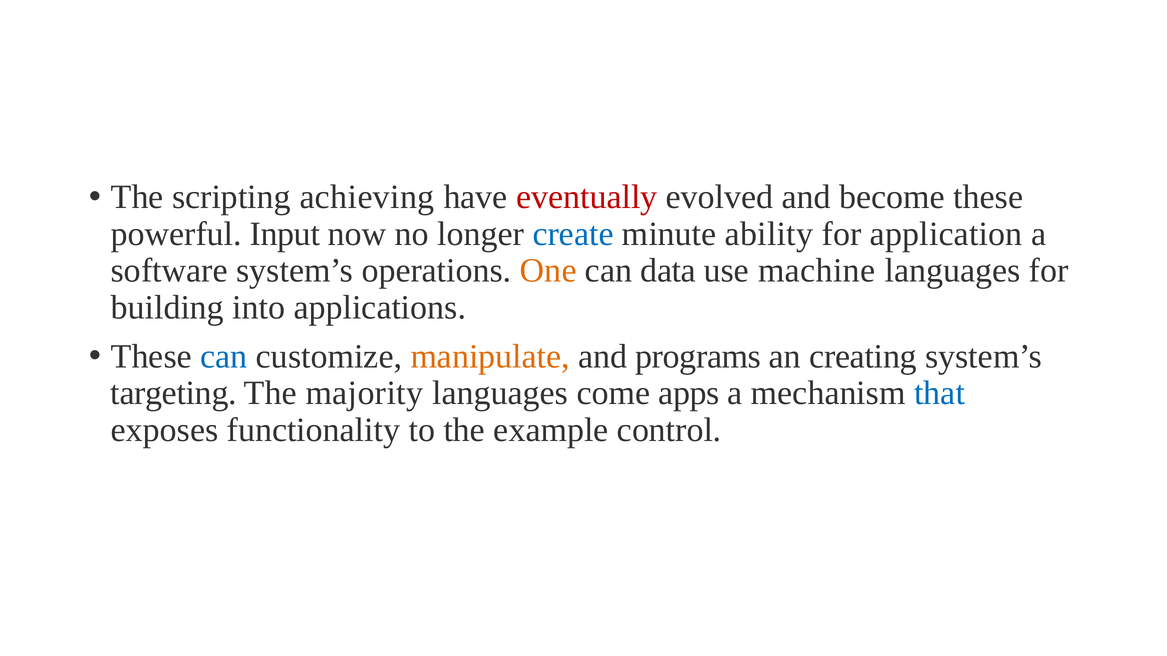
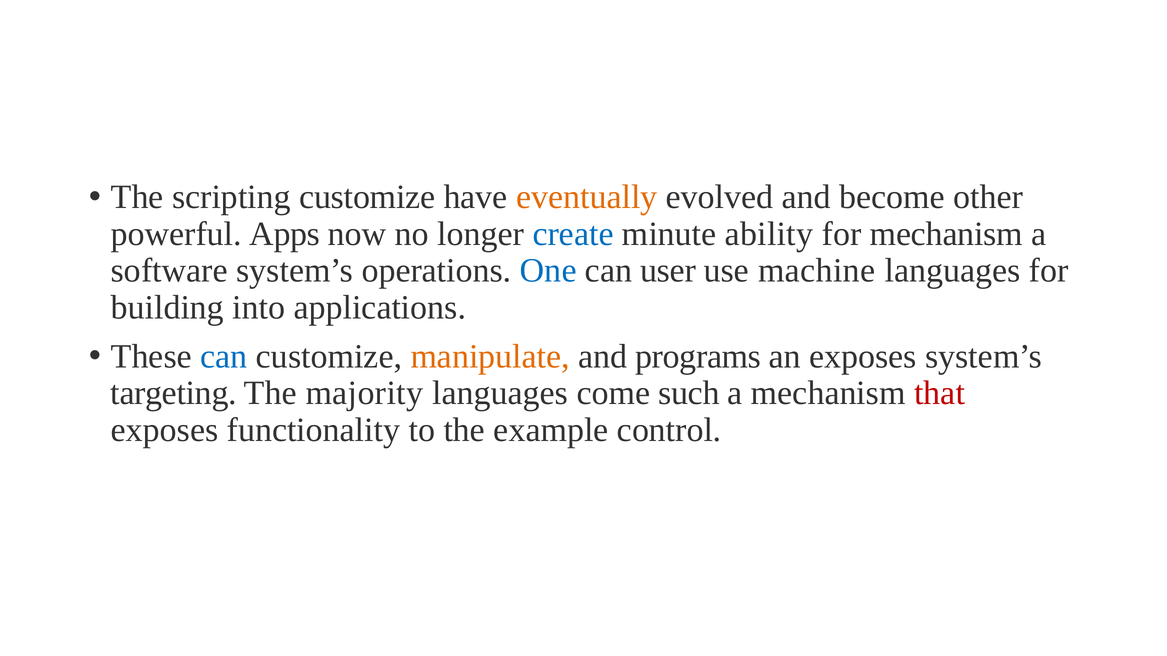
scripting achieving: achieving -> customize (367, 197)
eventually colour: red -> orange (587, 197)
become these: these -> other (988, 197)
Input: Input -> Apps (285, 234)
for application: application -> mechanism (946, 234)
One colour: orange -> blue (548, 271)
data: data -> user (668, 271)
an creating: creating -> exposes (863, 357)
apps: apps -> such (689, 393)
that colour: blue -> red (939, 393)
